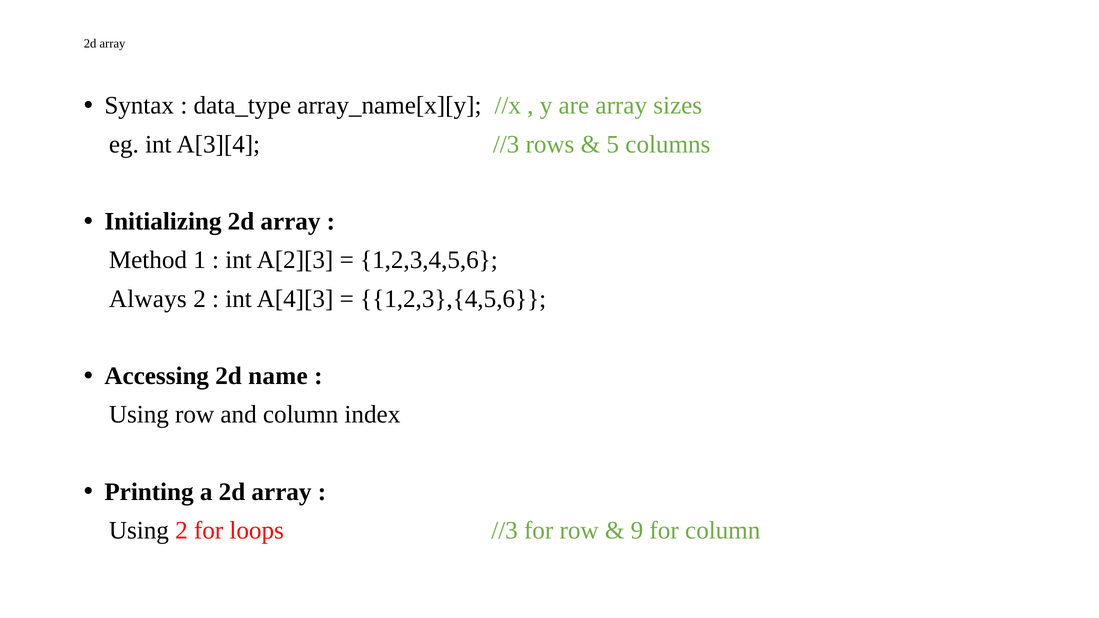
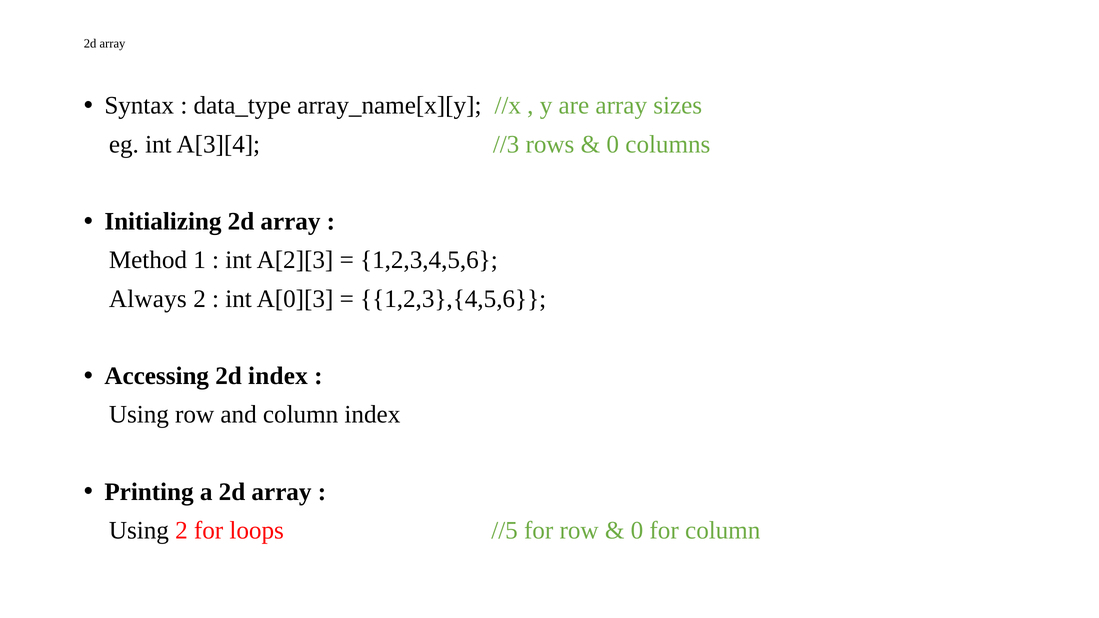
5: 5 -> 0 (613, 144)
A[4][3: A[4][3 -> A[0][3 (295, 299)
2d name: name -> index (278, 376)
loops //3: //3 -> //5 (505, 531)
9: 9 -> 0 (637, 531)
